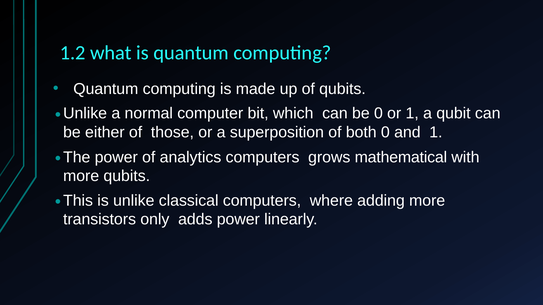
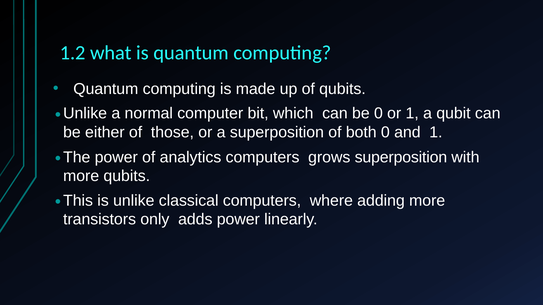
grows mathematical: mathematical -> superposition (401, 157)
